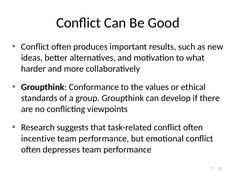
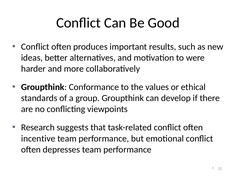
what: what -> were (195, 58)
